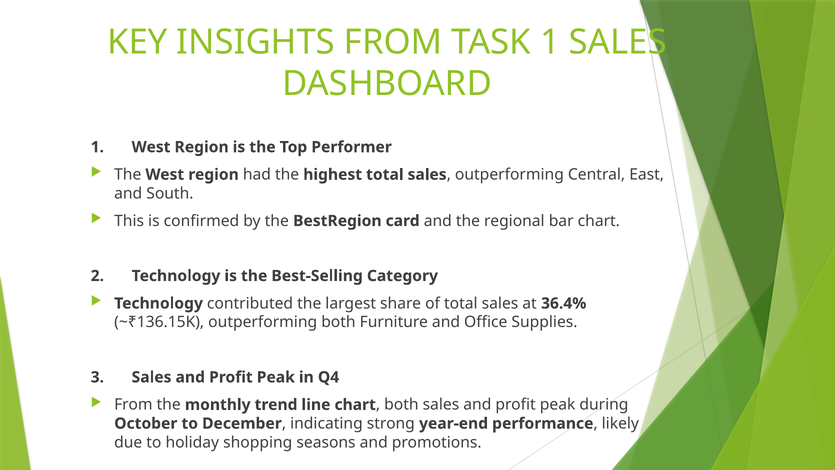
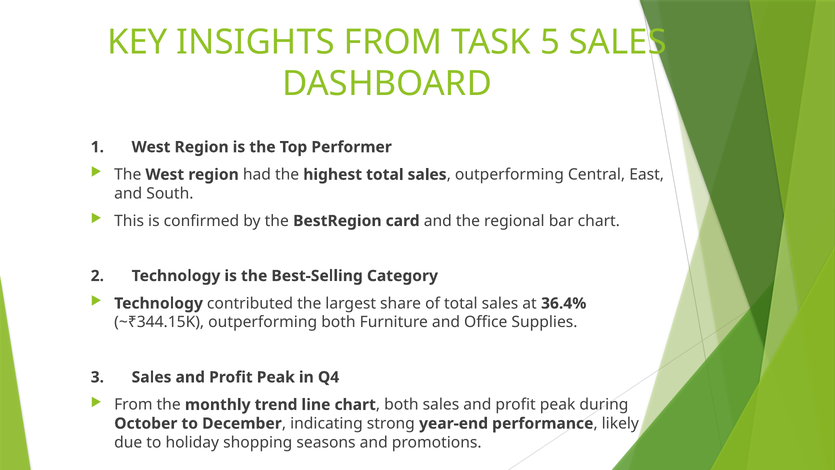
TASK 1: 1 -> 5 (550, 42)
~₹136.15K: ~₹136.15K -> ~₹344.15K (159, 322)
